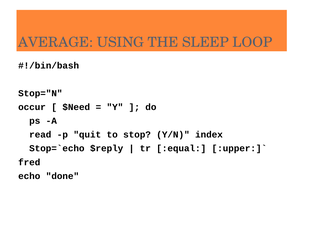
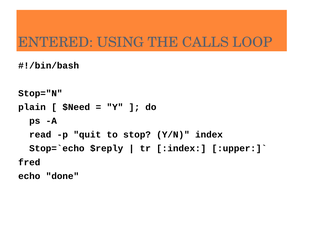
AVERAGE: AVERAGE -> ENTERED (56, 42)
SLEEP: SLEEP -> CALLS (205, 42)
occur: occur -> plain (32, 107)
:equal: :equal -> :index (181, 149)
